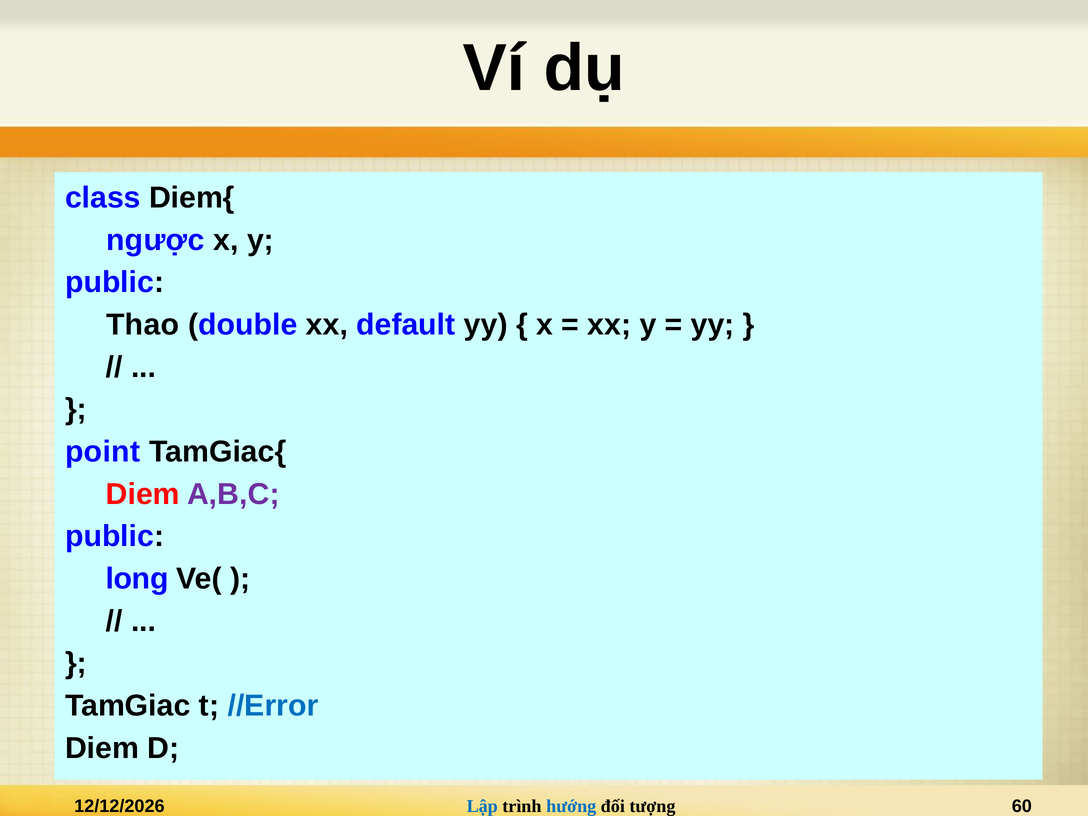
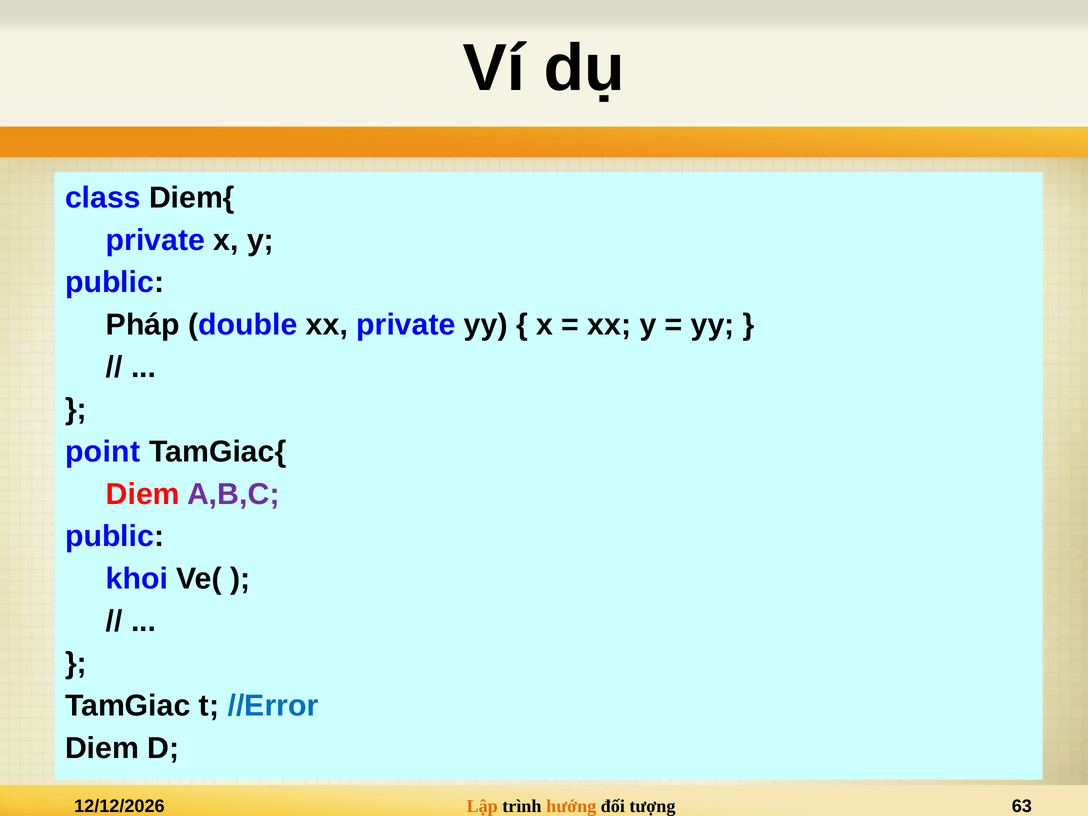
ngược: ngược -> private (155, 240)
Thao: Thao -> Pháp (143, 325)
xx default: default -> private (406, 325)
long: long -> khoi (137, 579)
Lập colour: blue -> orange (482, 806)
hướng colour: blue -> orange (571, 806)
60: 60 -> 63 (1022, 806)
